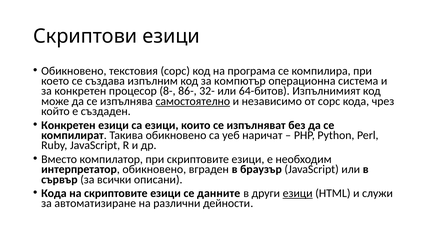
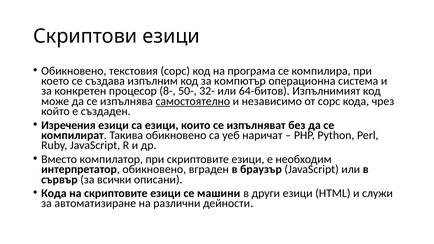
86-: 86- -> 50- (187, 91)
Конкретен: Конкретен -> Изречения (68, 125)
данните: данните -> машини (219, 193)
езици underline: present -> none (298, 193)
